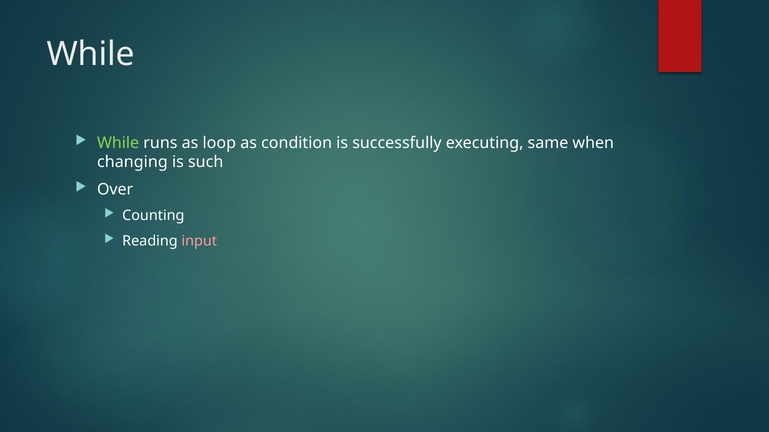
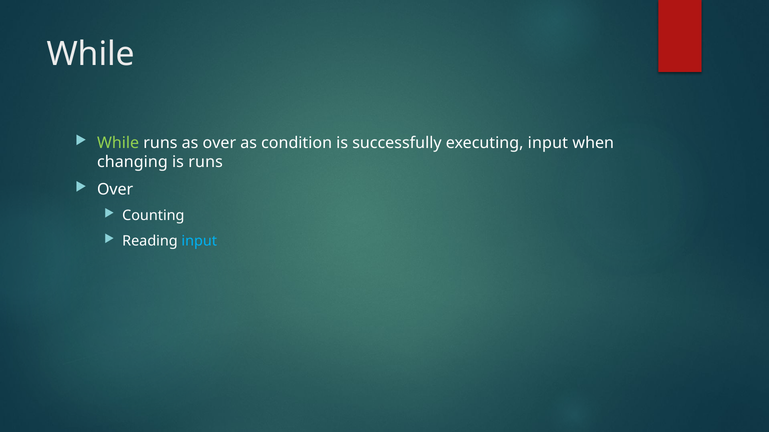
as loop: loop -> over (219, 143)
executing same: same -> input (548, 143)
is such: such -> runs (206, 162)
input colour: pink -> light blue (199, 241)
